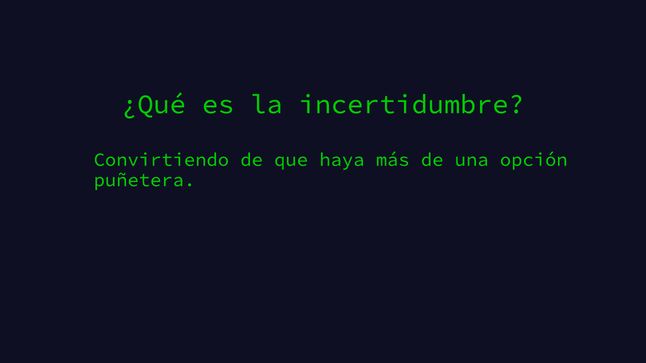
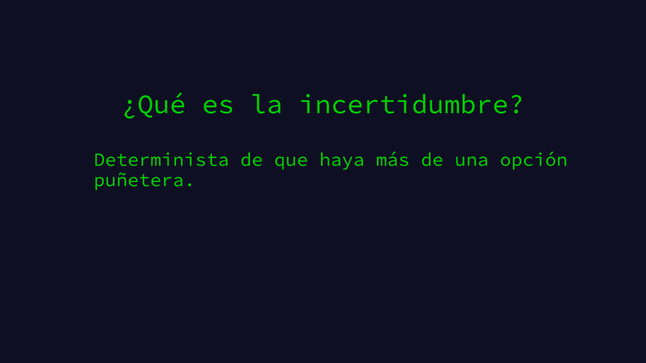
Convirtiendo: Convirtiendo -> Determinista (161, 160)
